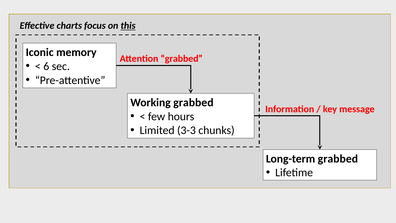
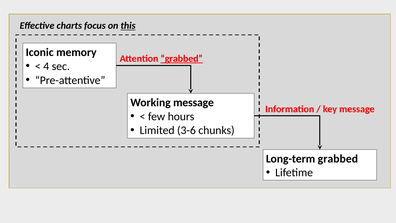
grabbed underline: none -> present (182, 59)
6: 6 -> 4 (46, 66)
Working grabbed: grabbed -> message (193, 103)
3-3: 3-3 -> 3-6 (186, 130)
